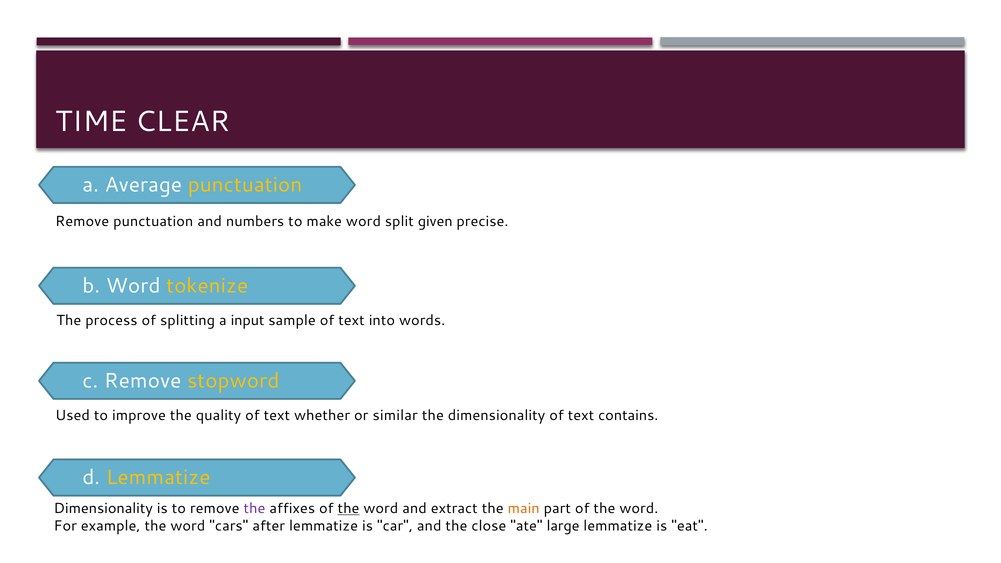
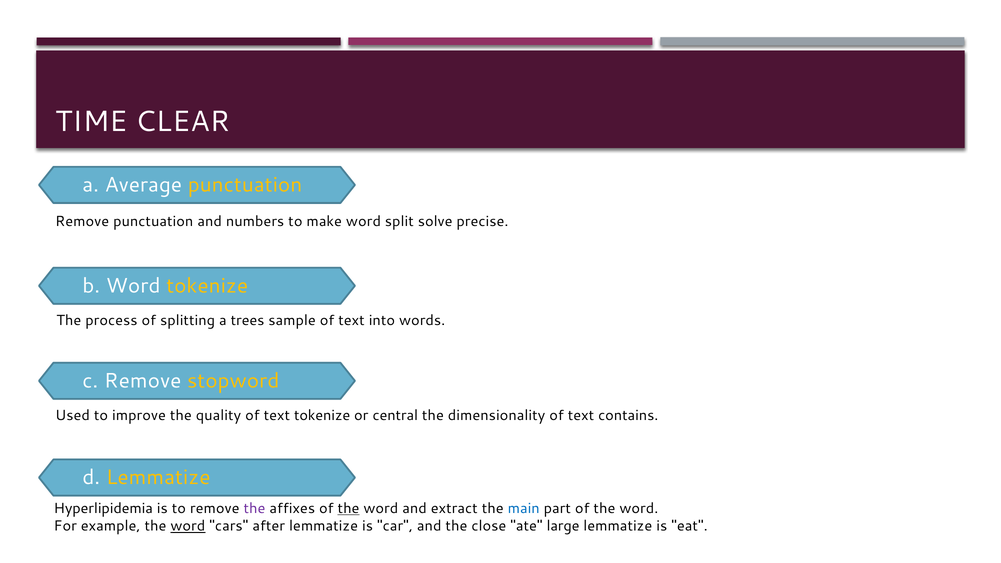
given: given -> solve (435, 221)
input: input -> trees (248, 321)
text whether: whether -> tokenize (322, 416)
similar: similar -> central (395, 416)
Dimensionality: Dimensionality -> Hyperlipidemia (103, 509)
main colour: orange -> blue (524, 509)
word underline: none -> present (188, 526)
